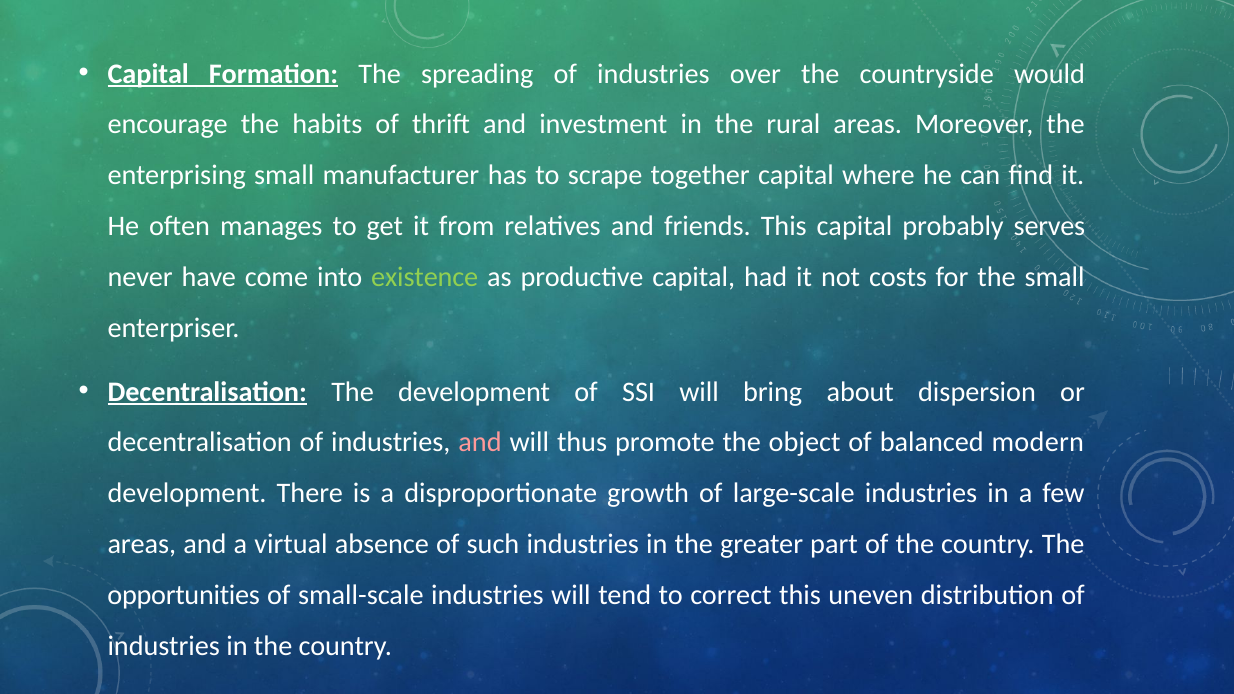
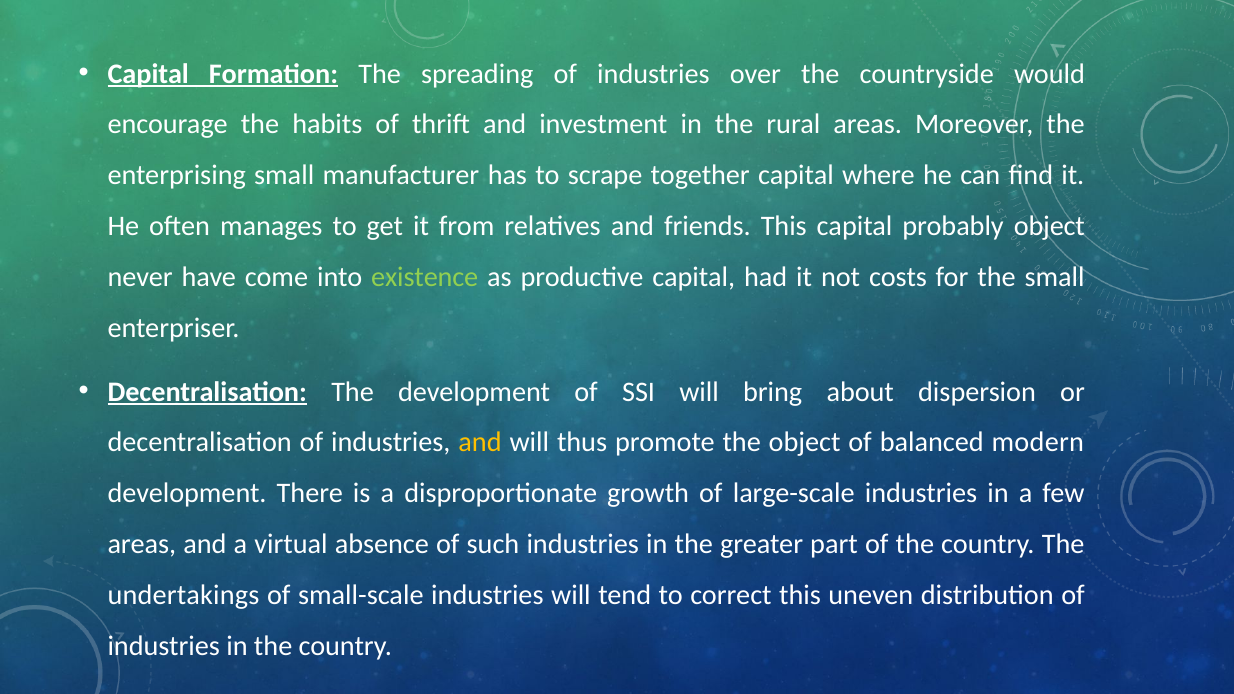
probably serves: serves -> object (1049, 226)
and colour: pink -> yellow (480, 443)
opportunities: opportunities -> undertakings (183, 595)
